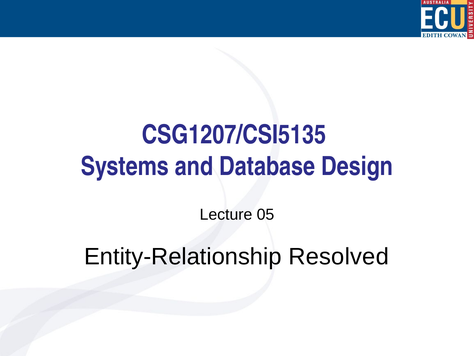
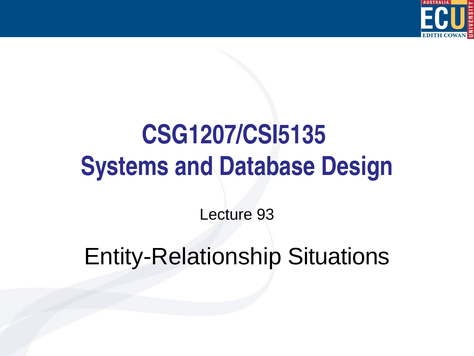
05: 05 -> 93 (265, 214)
Resolved: Resolved -> Situations (339, 256)
